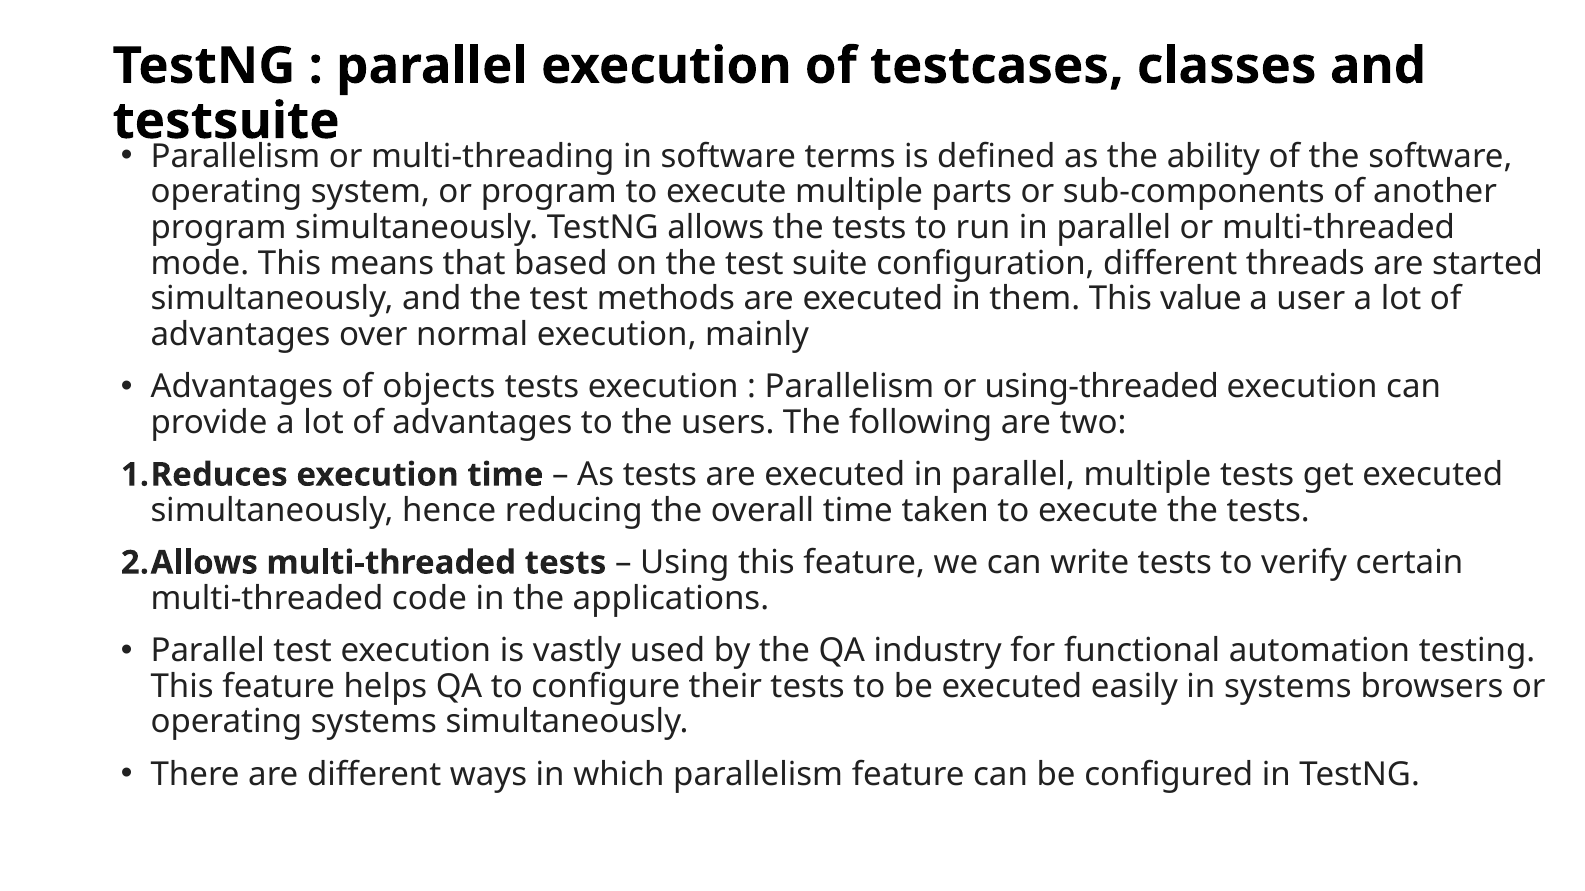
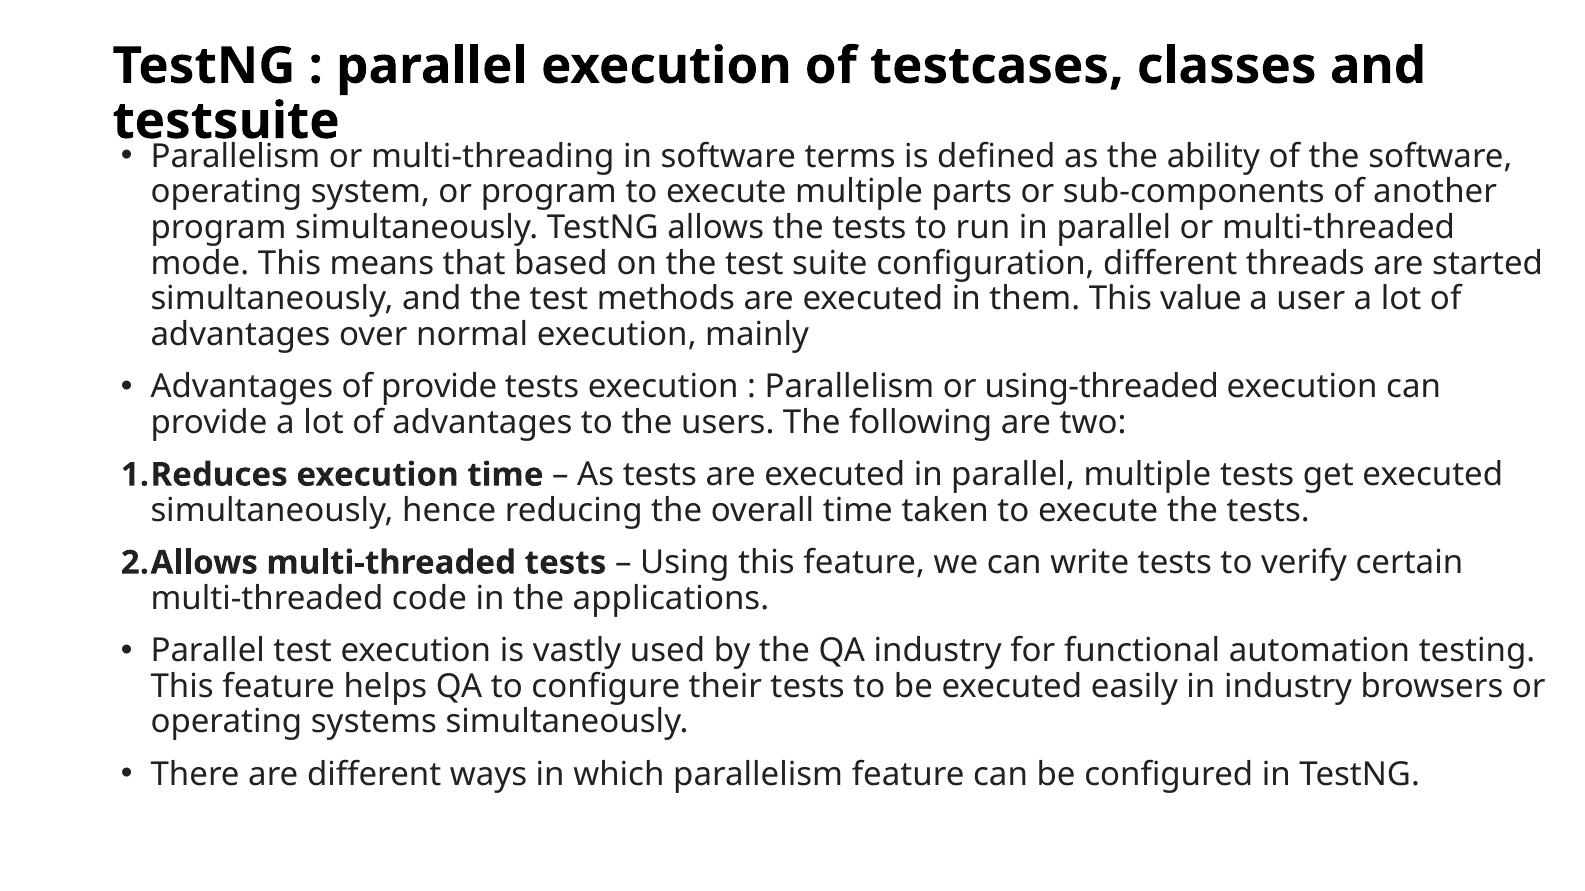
of objects: objects -> provide (439, 387)
in systems: systems -> industry (1288, 687)
